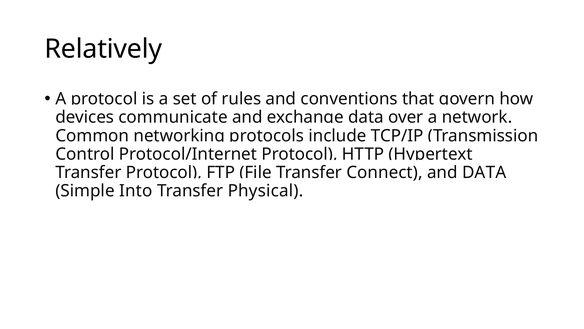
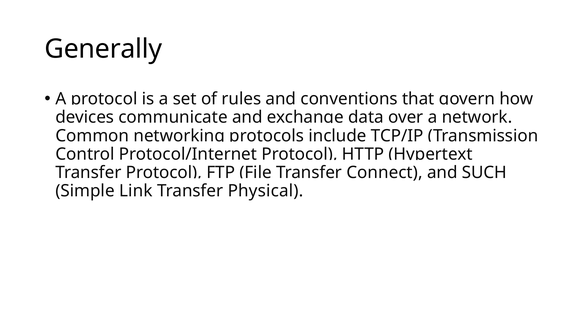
Relatively: Relatively -> Generally (103, 49)
and DATA: DATA -> SUCH (484, 172)
Into: Into -> Link (136, 191)
